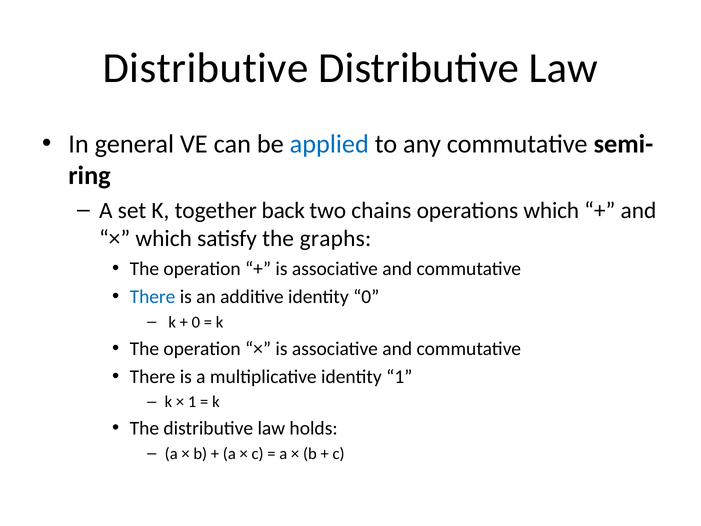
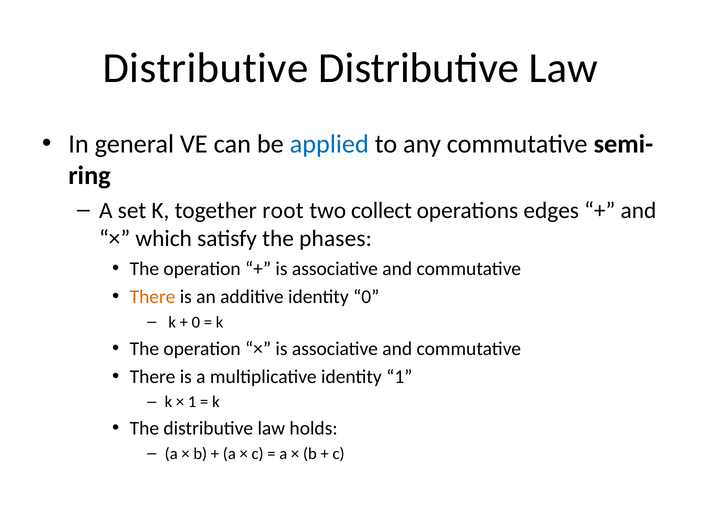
back: back -> root (283, 210)
chains: chains -> collect (381, 210)
operations which: which -> edges (551, 210)
graphs: graphs -> phases (336, 238)
There colour: blue -> orange (153, 297)
